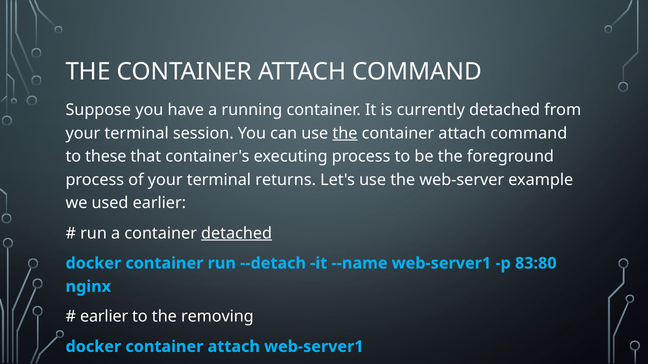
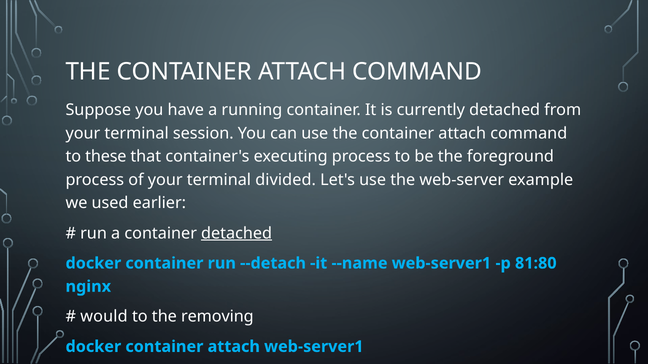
the underline: present -> none (345, 133)
returns: returns -> divided (286, 180)
83:80: 83:80 -> 81:80 (536, 264)
earlier: earlier -> would (104, 317)
